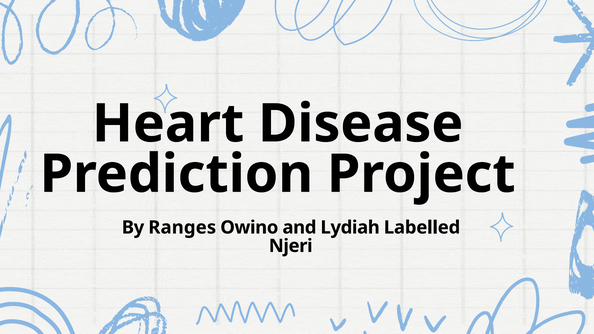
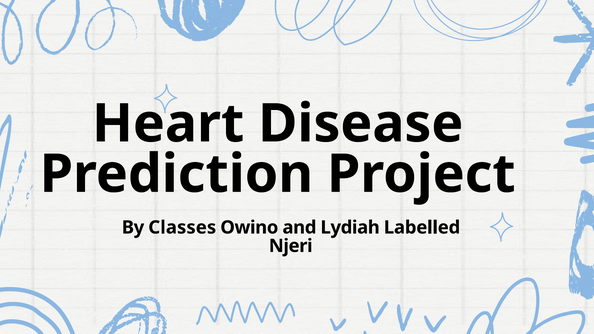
Ranges: Ranges -> Classes (182, 228)
